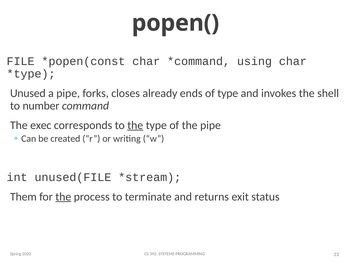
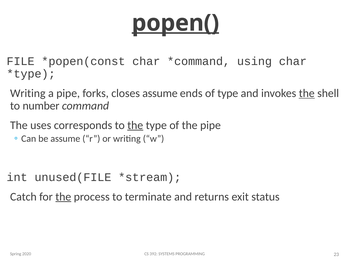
popen( underline: none -> present (175, 23)
Unused: Unused -> Writing (28, 93)
closes already: already -> assume (160, 93)
the underline: none -> present (307, 93)
exec: exec -> uses (41, 125)
be created: created -> assume (65, 139)
Them: Them -> Catch (23, 196)
